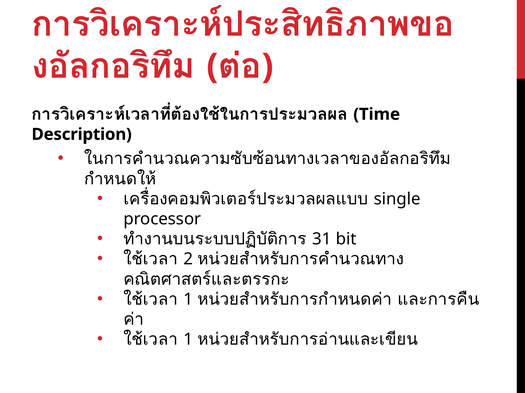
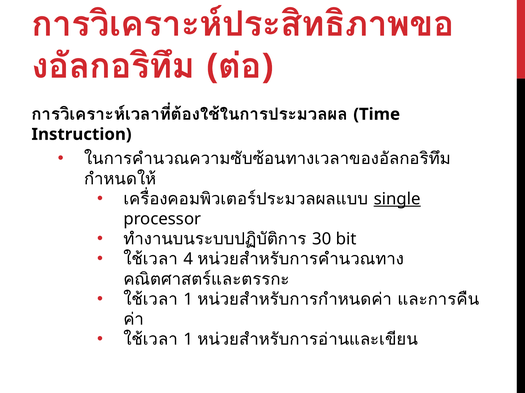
Description: Description -> Instruction (82, 135)
single underline: none -> present (397, 199)
31: 31 -> 30 (322, 240)
2: 2 -> 4 (188, 260)
